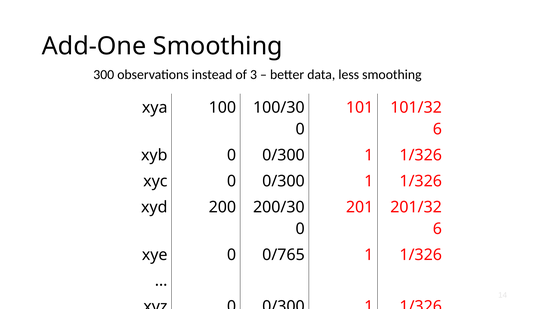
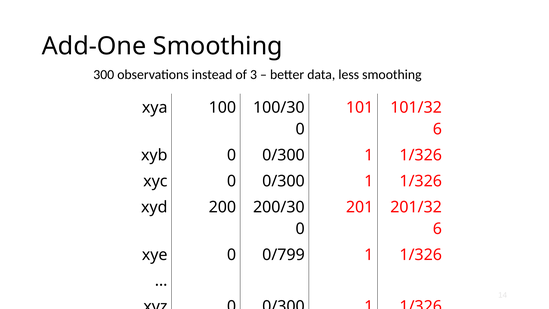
0/765: 0/765 -> 0/799 (283, 255)
